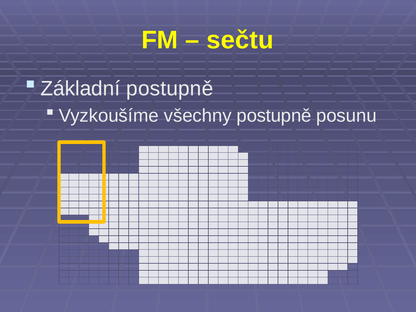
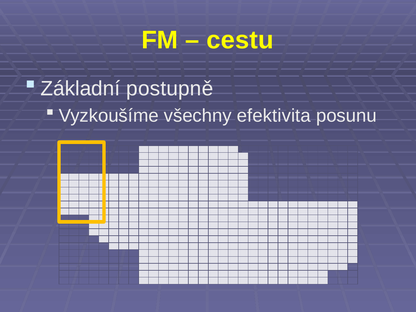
sečtu: sečtu -> cestu (240, 40)
všechny postupně: postupně -> efektivita (274, 116)
